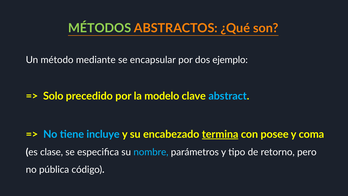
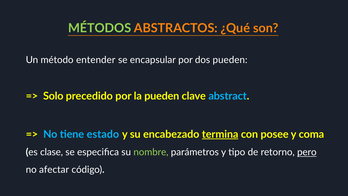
mediante: mediante -> entender (96, 60)
dos ejemplo: ejemplo -> pueden (230, 60)
la modelo: modelo -> pueden (162, 96)
incluye: incluye -> estado (103, 134)
nombre colour: light blue -> light green (151, 152)
pero underline: none -> present (307, 152)
pública: pública -> afectar (54, 169)
